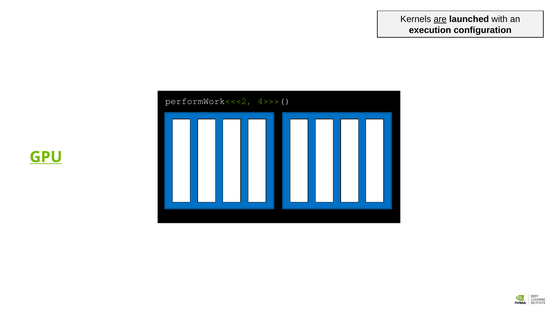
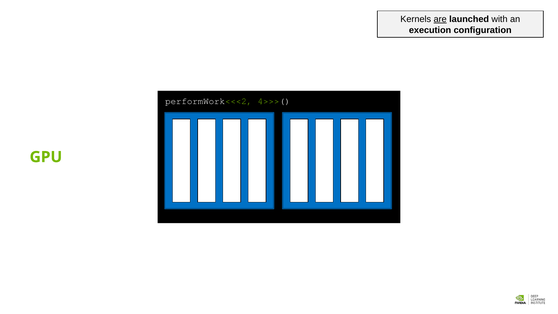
GPU underline: present -> none (46, 157)
